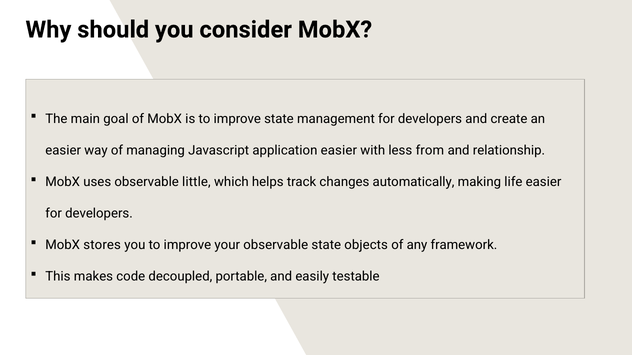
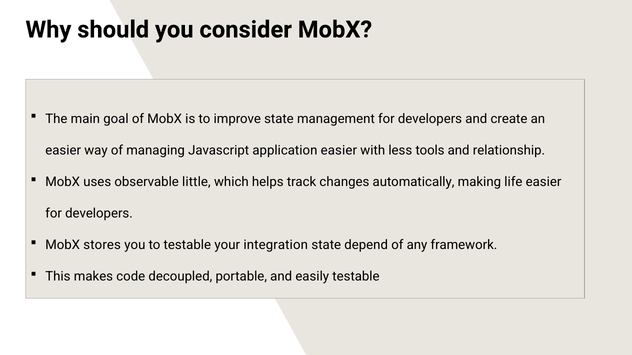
from: from -> tools (430, 150)
you to improve: improve -> testable (187, 245)
your observable: observable -> integration (276, 245)
objects: objects -> depend (366, 245)
